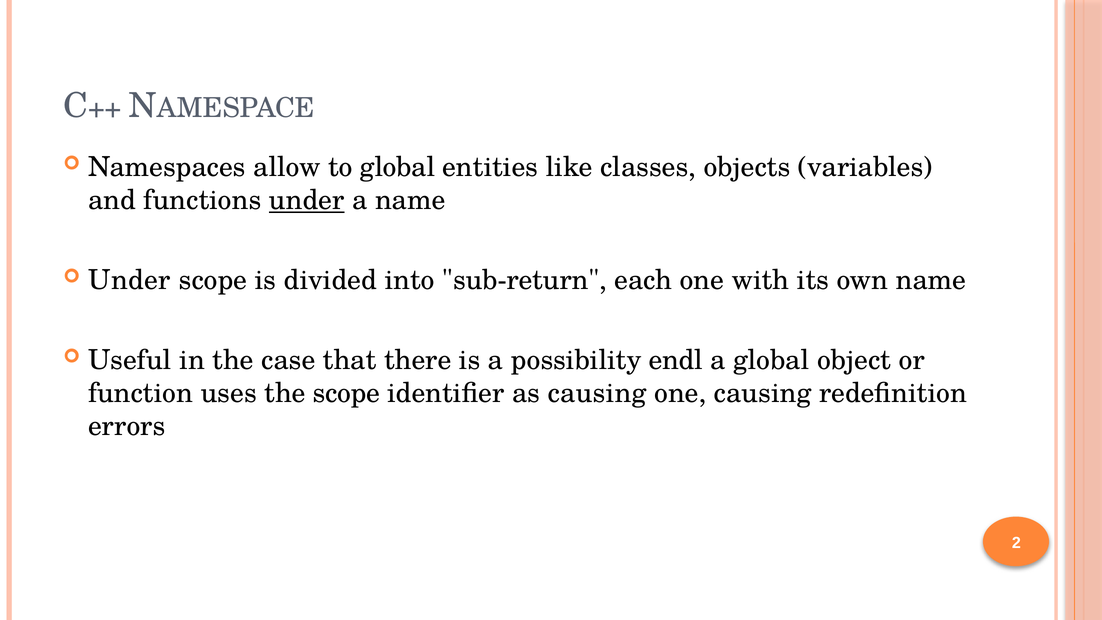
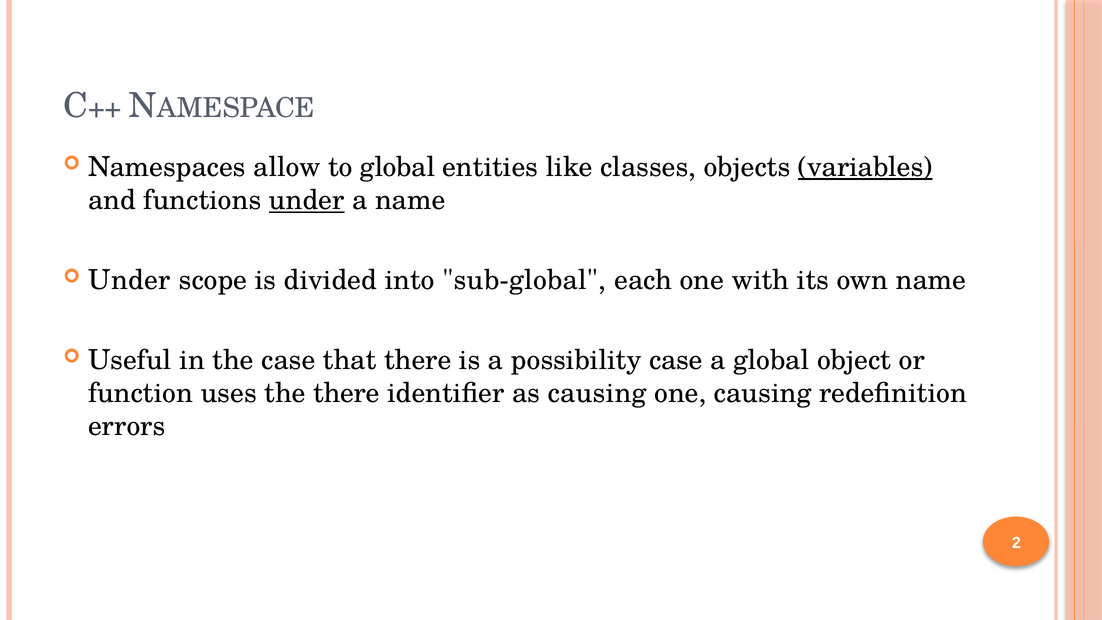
variables underline: none -> present (865, 167)
sub-return: sub-return -> sub-global (524, 280)
possibility endl: endl -> case (676, 360)
the scope: scope -> there (346, 393)
